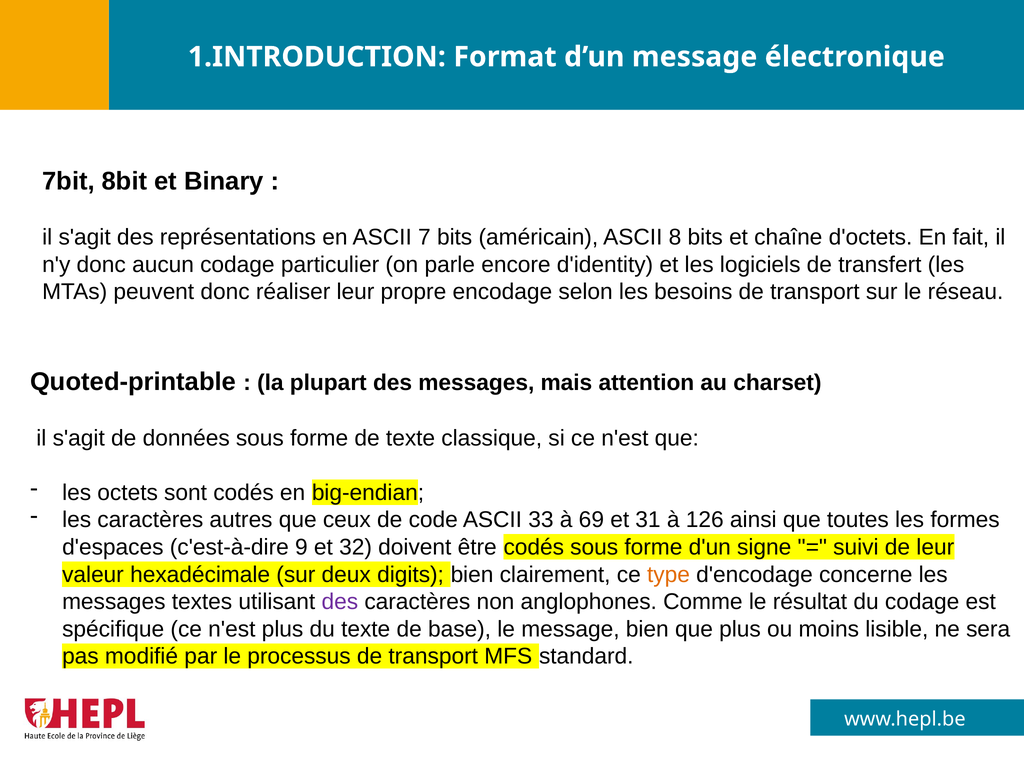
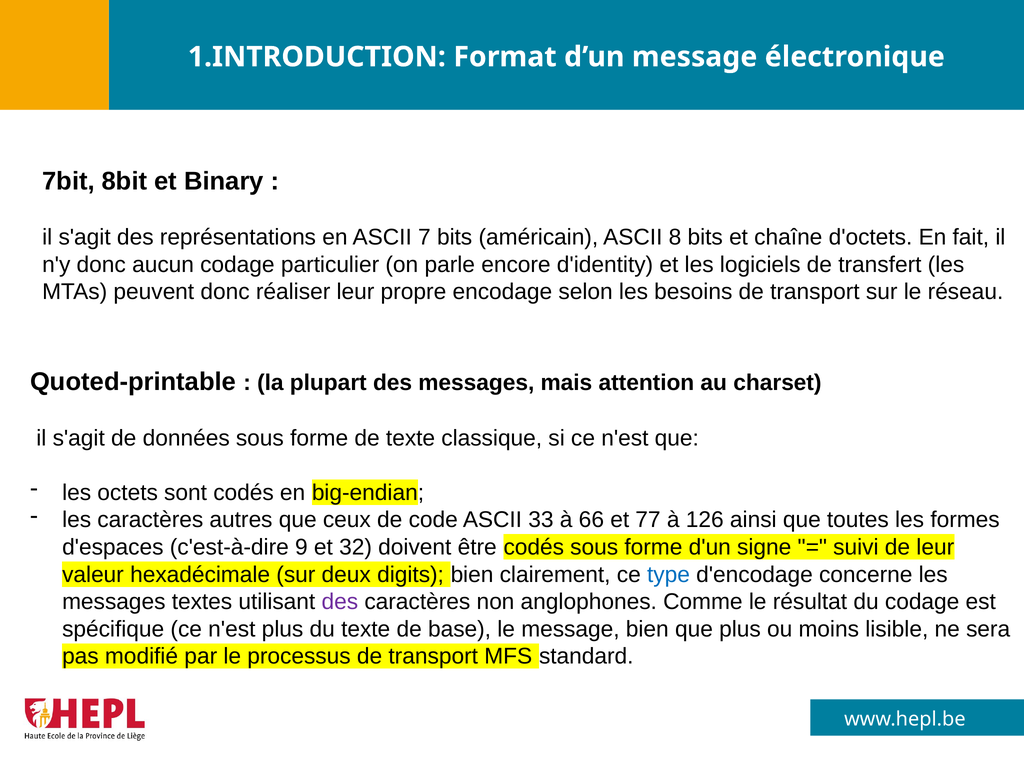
69: 69 -> 66 (591, 520)
31: 31 -> 77 (648, 520)
type colour: orange -> blue (669, 575)
